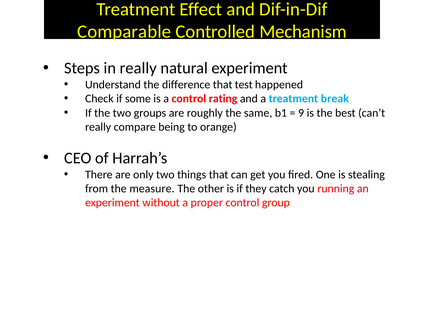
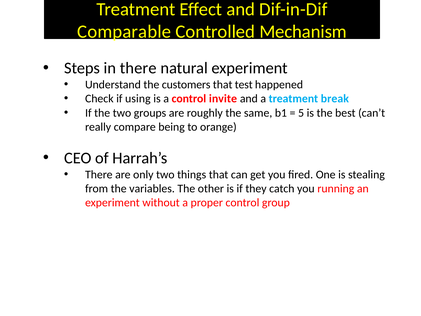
in really: really -> there (138, 68)
difference: difference -> customers (186, 85)
some: some -> using (138, 99)
rating: rating -> invite (223, 99)
9: 9 -> 5 (301, 113)
measure: measure -> variables (152, 189)
